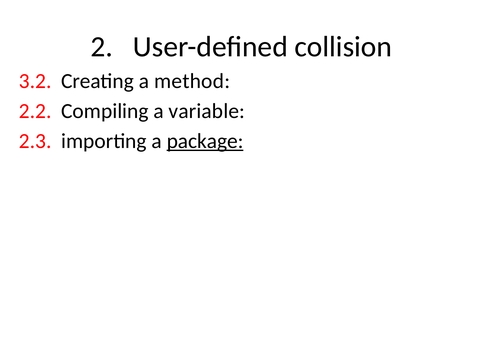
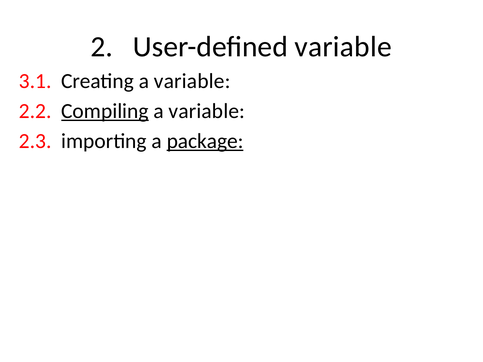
User-defined collision: collision -> variable (343, 47)
3.2: 3.2 -> 3.1 (35, 81)
Creating a method: method -> variable (192, 81)
Compiling underline: none -> present (105, 111)
